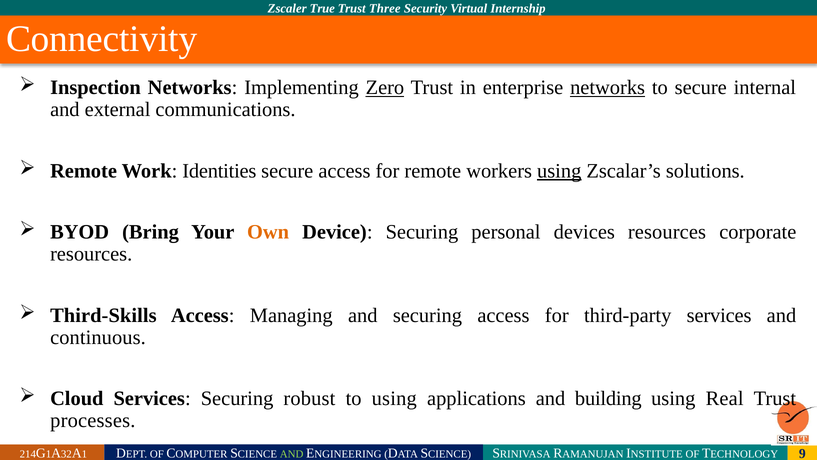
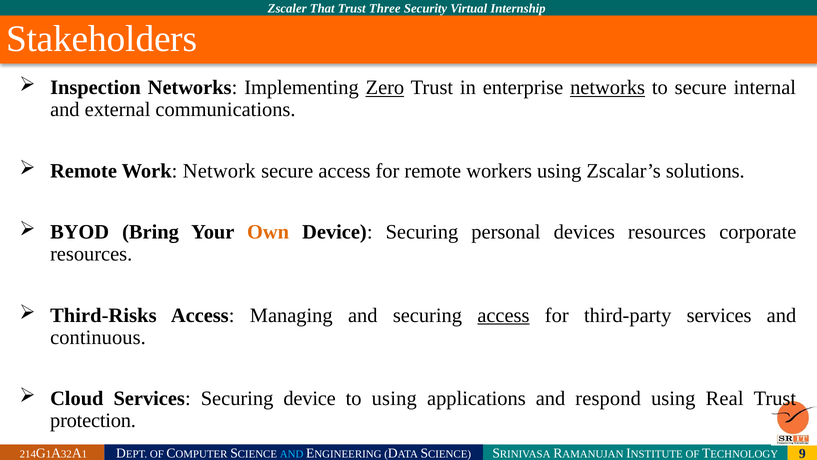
True: True -> That (322, 9)
Connectivity: Connectivity -> Stakeholders (102, 39)
Identities: Identities -> Network (219, 171)
using underline: present -> none (559, 171)
Third-Skills: Third-Skills -> Third-Risks (103, 315)
access underline: none -> present (503, 315)
Securing robust: robust -> device (310, 398)
building: building -> respond (608, 398)
processes: processes -> protection (93, 420)
AND colour: light green -> light blue (292, 454)
